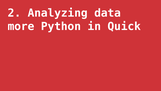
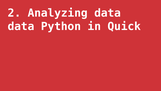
more: more -> data (21, 26)
